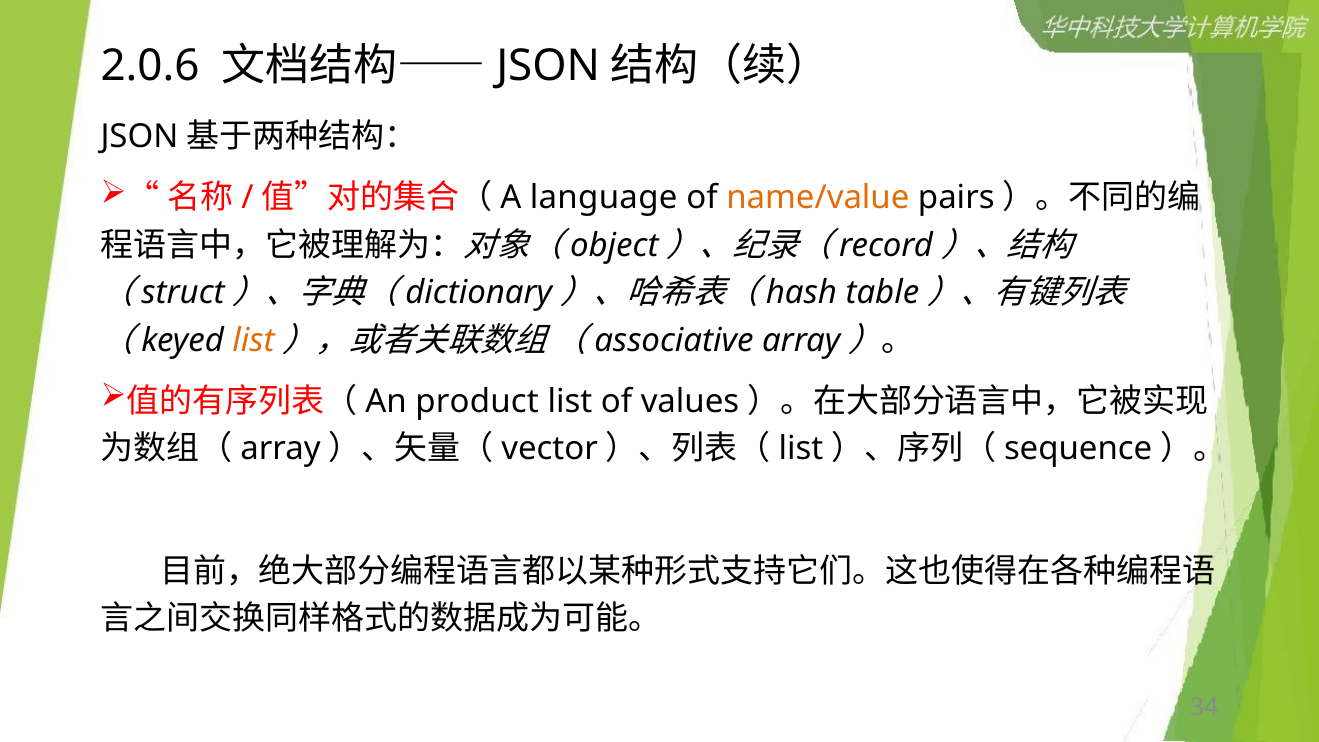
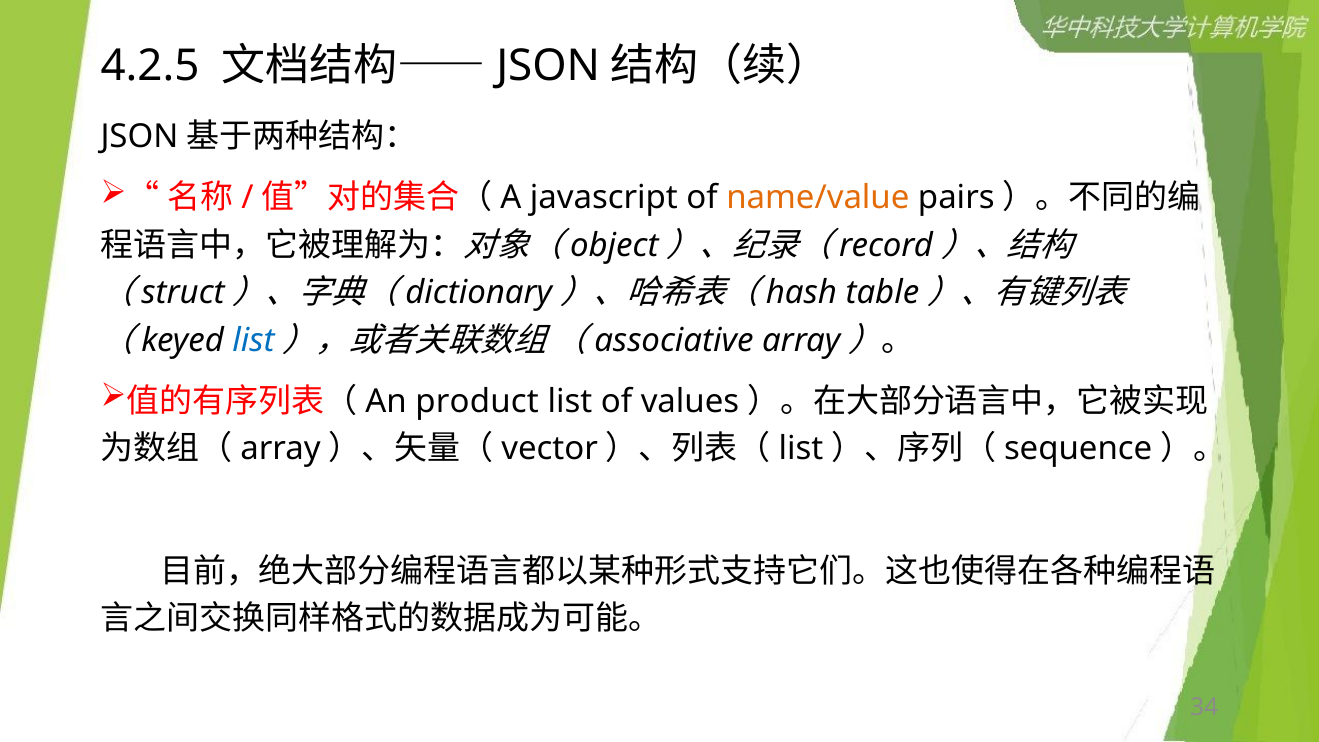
2.0.6: 2.0.6 -> 4.2.5 (150, 66)
language: language -> javascript (604, 198)
list colour: orange -> blue (253, 340)
